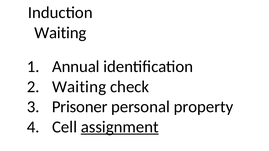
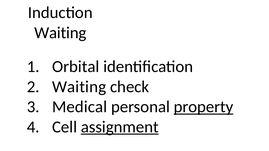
Annual: Annual -> Orbital (76, 67)
Prisoner: Prisoner -> Medical (80, 107)
property underline: none -> present (204, 107)
